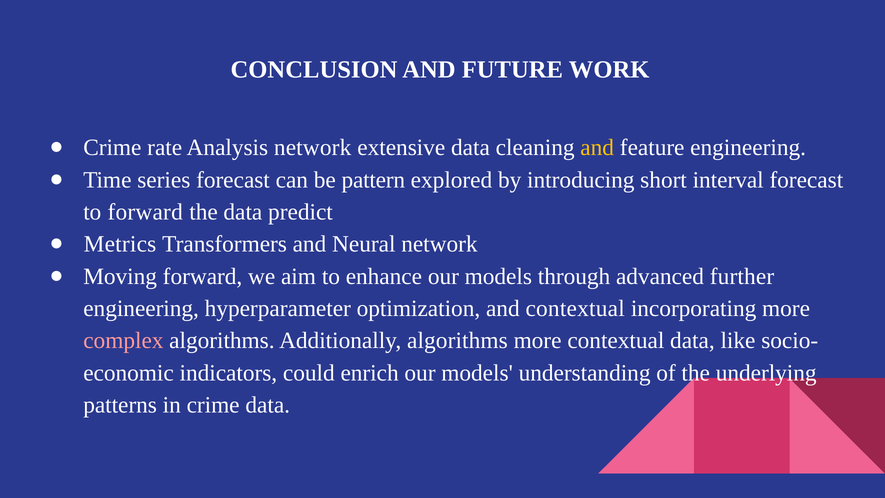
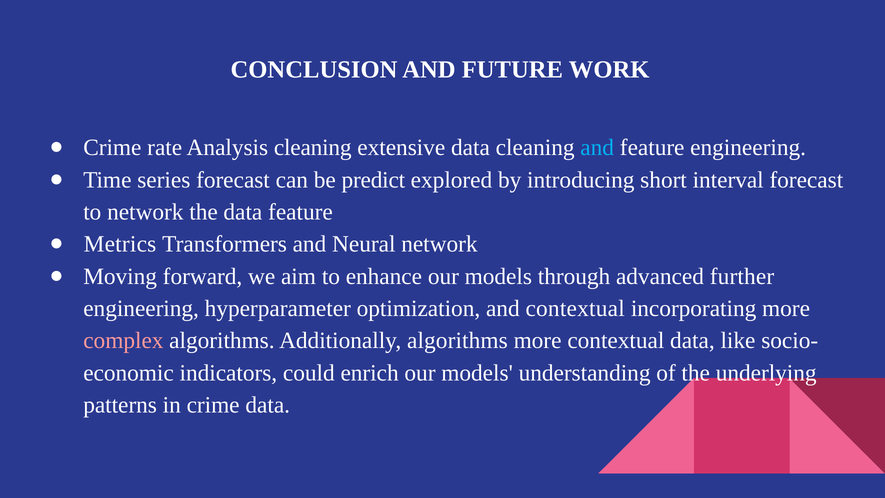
Analysis network: network -> cleaning (313, 148)
and colour: yellow -> light blue (597, 148)
pattern: pattern -> predict (373, 180)
to forward: forward -> network (145, 212)
data predict: predict -> feature (300, 212)
